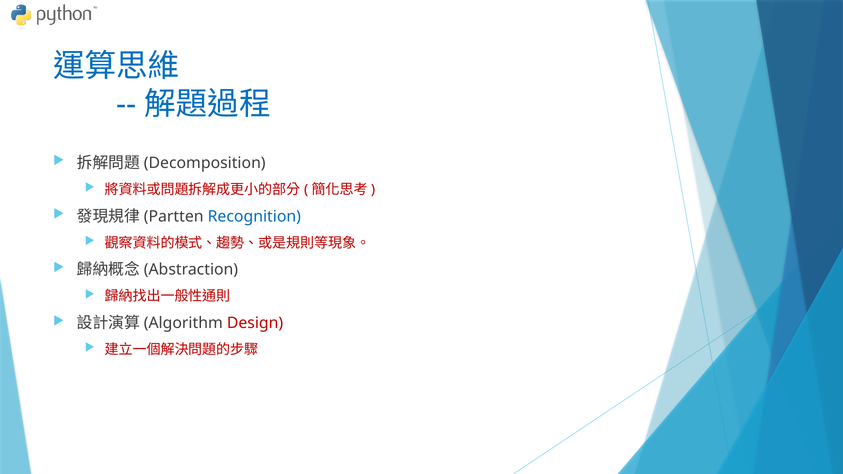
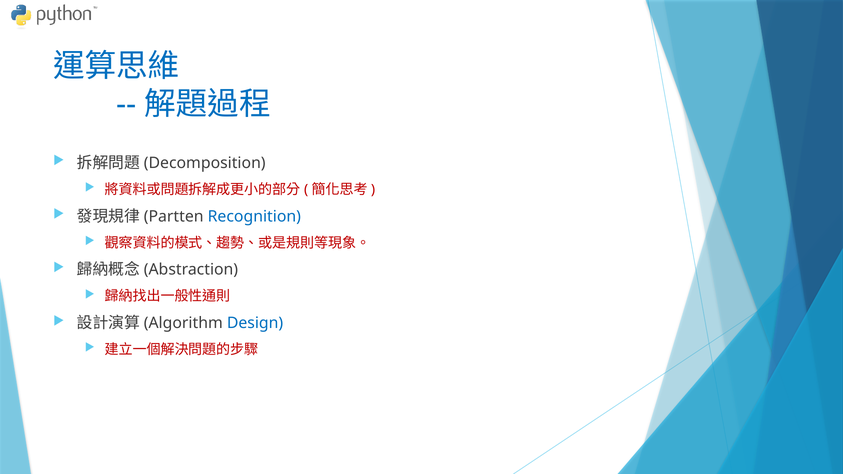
Design colour: red -> blue (255, 323)
